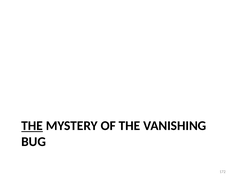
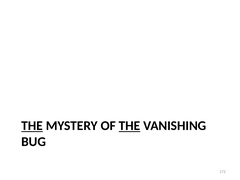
THE underline: none -> present (129, 126)
